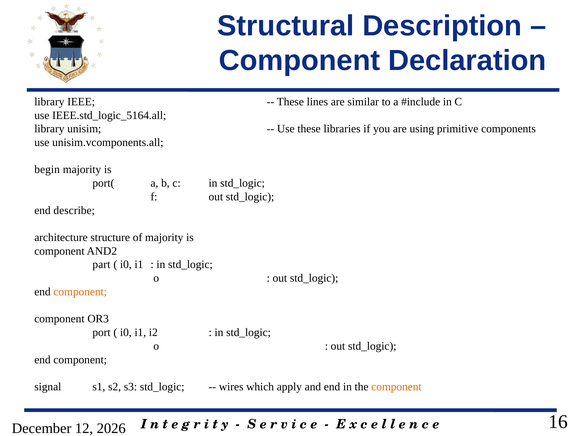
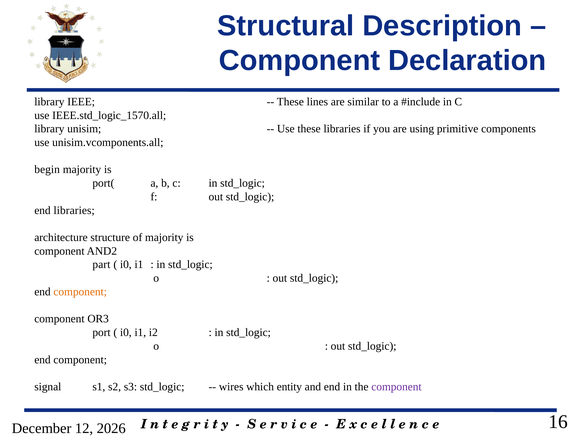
IEEE.std_logic_5164.all: IEEE.std_logic_5164.all -> IEEE.std_logic_1570.all (109, 115)
end describe: describe -> libraries (74, 210)
apply: apply -> entity (289, 387)
component colour: orange -> purple (396, 387)
